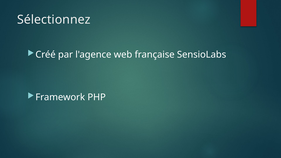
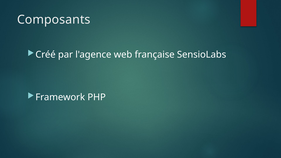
Sélectionnez: Sélectionnez -> Composants (54, 20)
